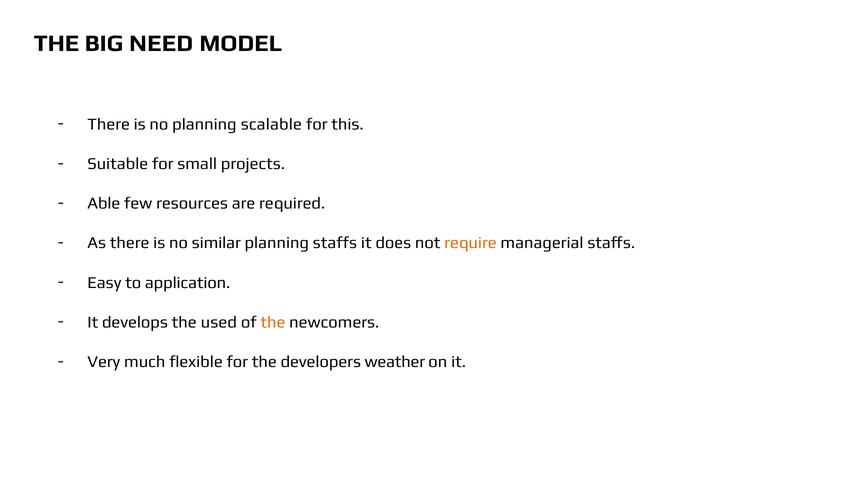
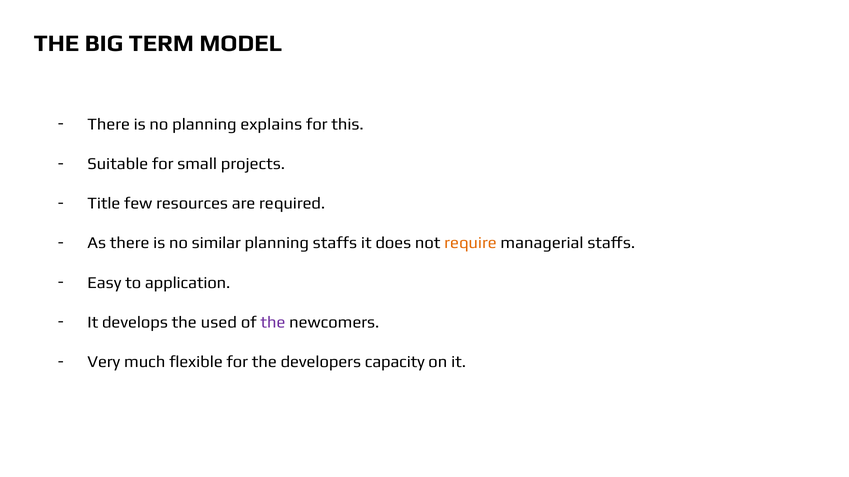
NEED: NEED -> TERM (161, 44)
scalable: scalable -> explains (271, 124)
Able: Able -> Title (104, 204)
the colour: orange -> purple (273, 323)
weather: weather -> capacity (395, 362)
